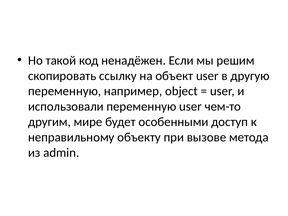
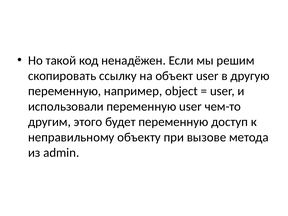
мире: мире -> этого (88, 122)
будет особенными: особенными -> переменную (173, 122)
